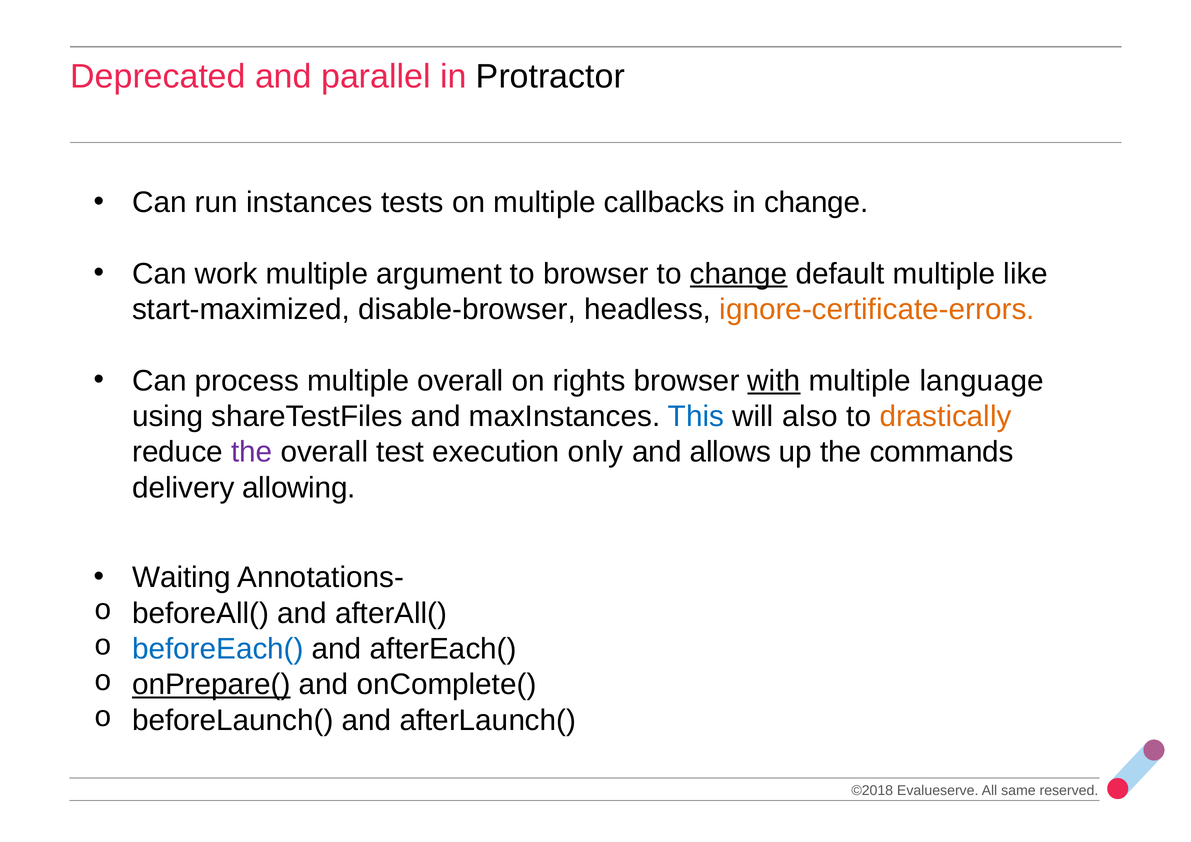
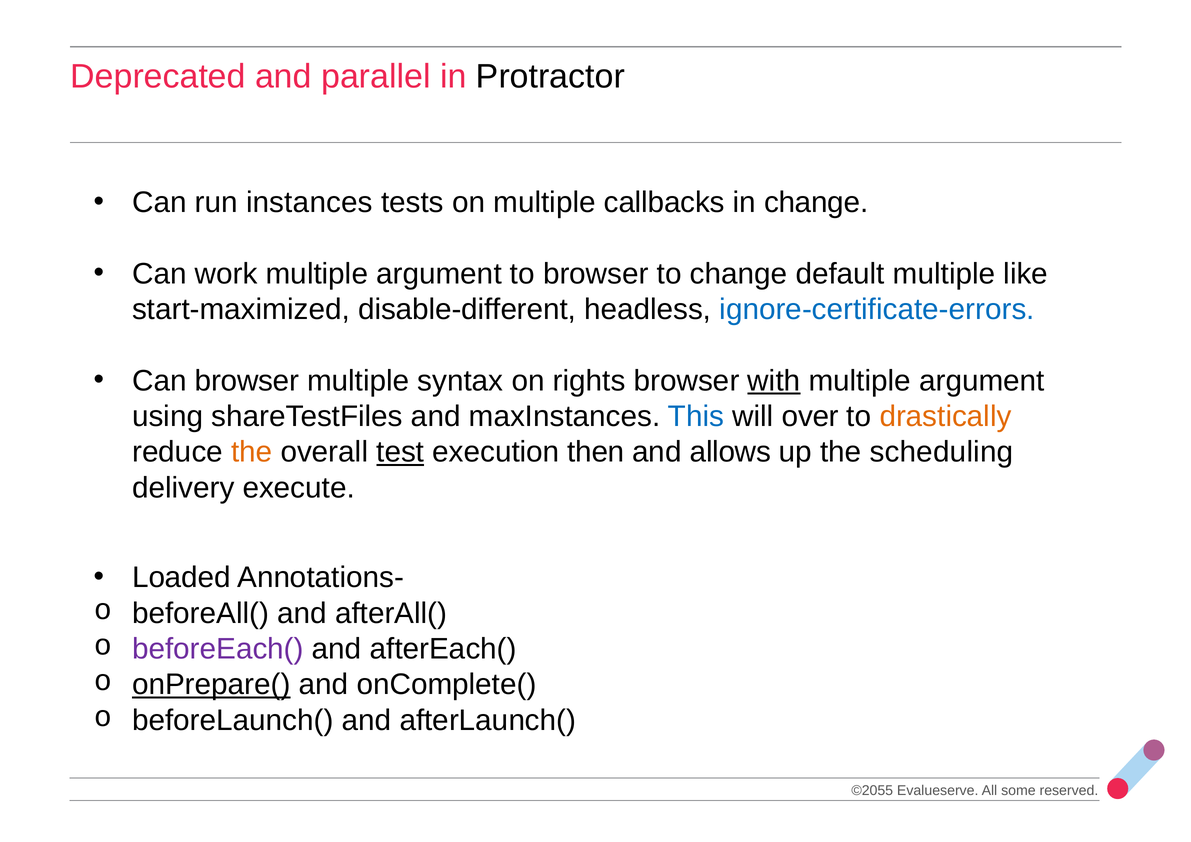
change underline: present -> none (739, 274)
disable-browser: disable-browser -> disable-different (467, 309)
ignore-certificate-errors colour: orange -> blue (877, 309)
Can process: process -> browser (247, 381)
multiple overall: overall -> syntax (460, 381)
language: language -> argument (982, 381)
also: also -> over (810, 416)
the colour: purple -> orange (252, 452)
test underline: none -> present (400, 452)
only: only -> then (596, 452)
commands: commands -> scheduling (941, 452)
allowing: allowing -> execute (299, 488)
Waiting: Waiting -> Loaded (181, 577)
beforeEach( colour: blue -> purple (218, 649)
©2018: ©2018 -> ©2055 (872, 790)
same: same -> some (1018, 790)
